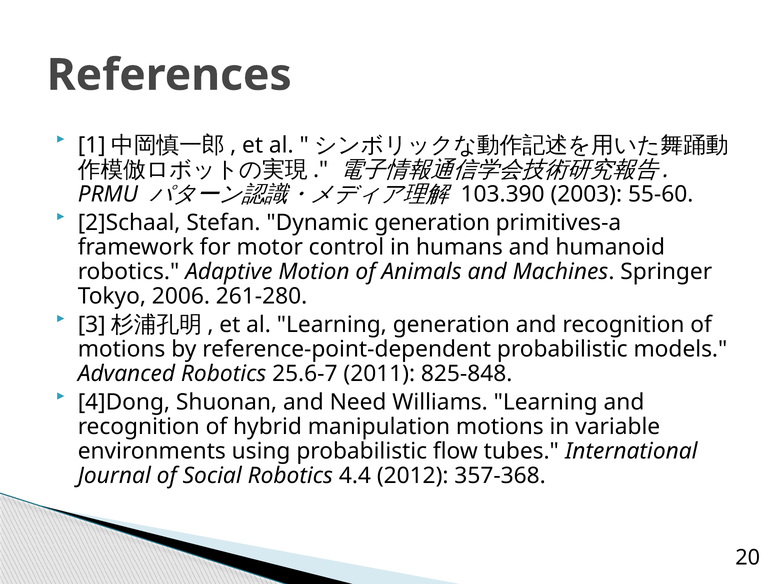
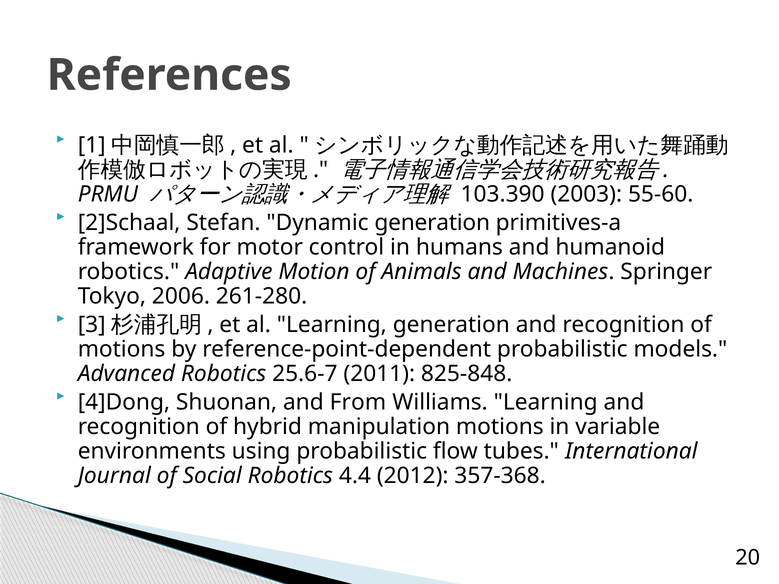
Need: Need -> From (358, 402)
